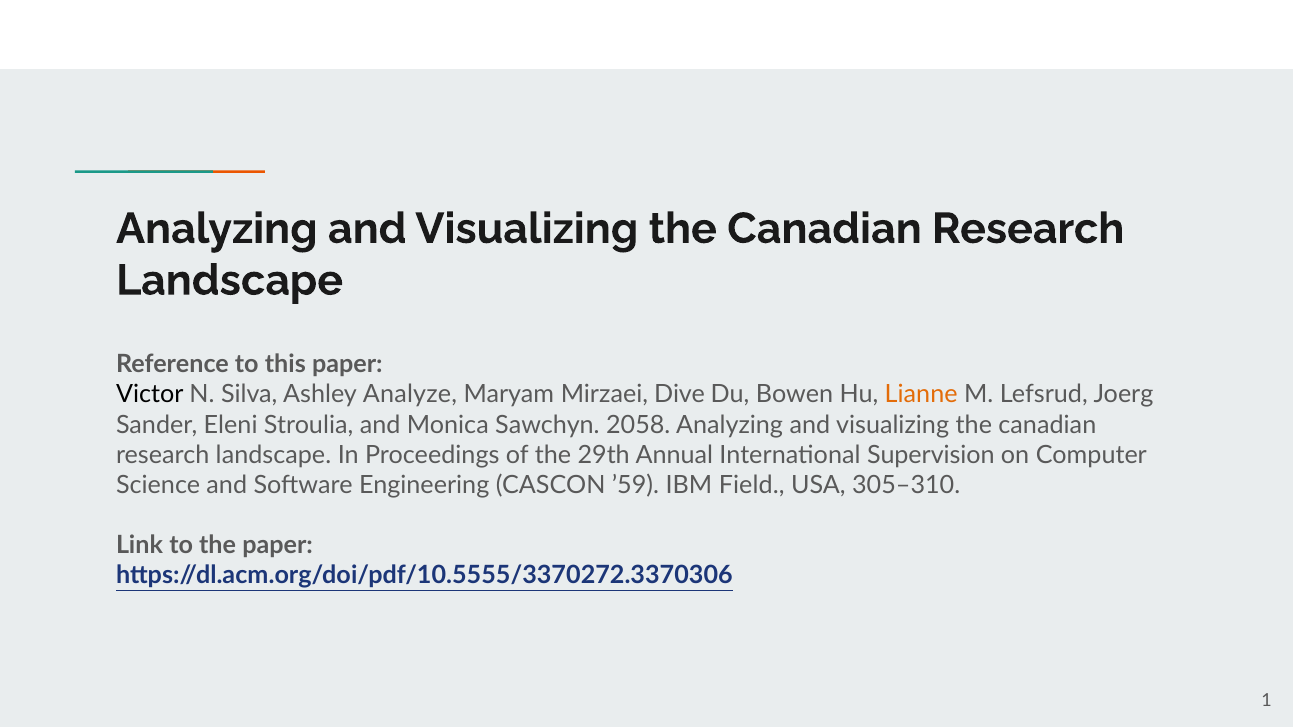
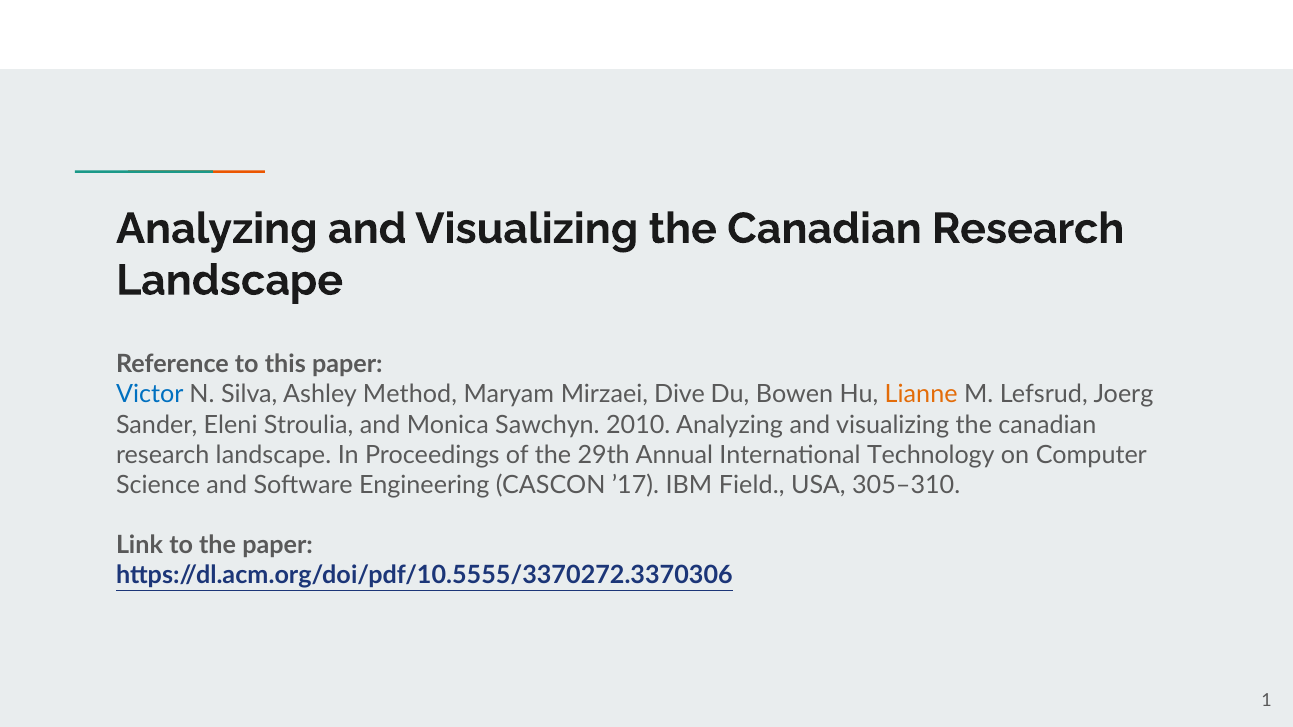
Victor colour: black -> blue (150, 395)
Analyze: Analyze -> Method (410, 395)
2058: 2058 -> 2010 (638, 425)
Supervision: Supervision -> Technology (931, 455)
’59: ’59 -> ’17 (635, 485)
